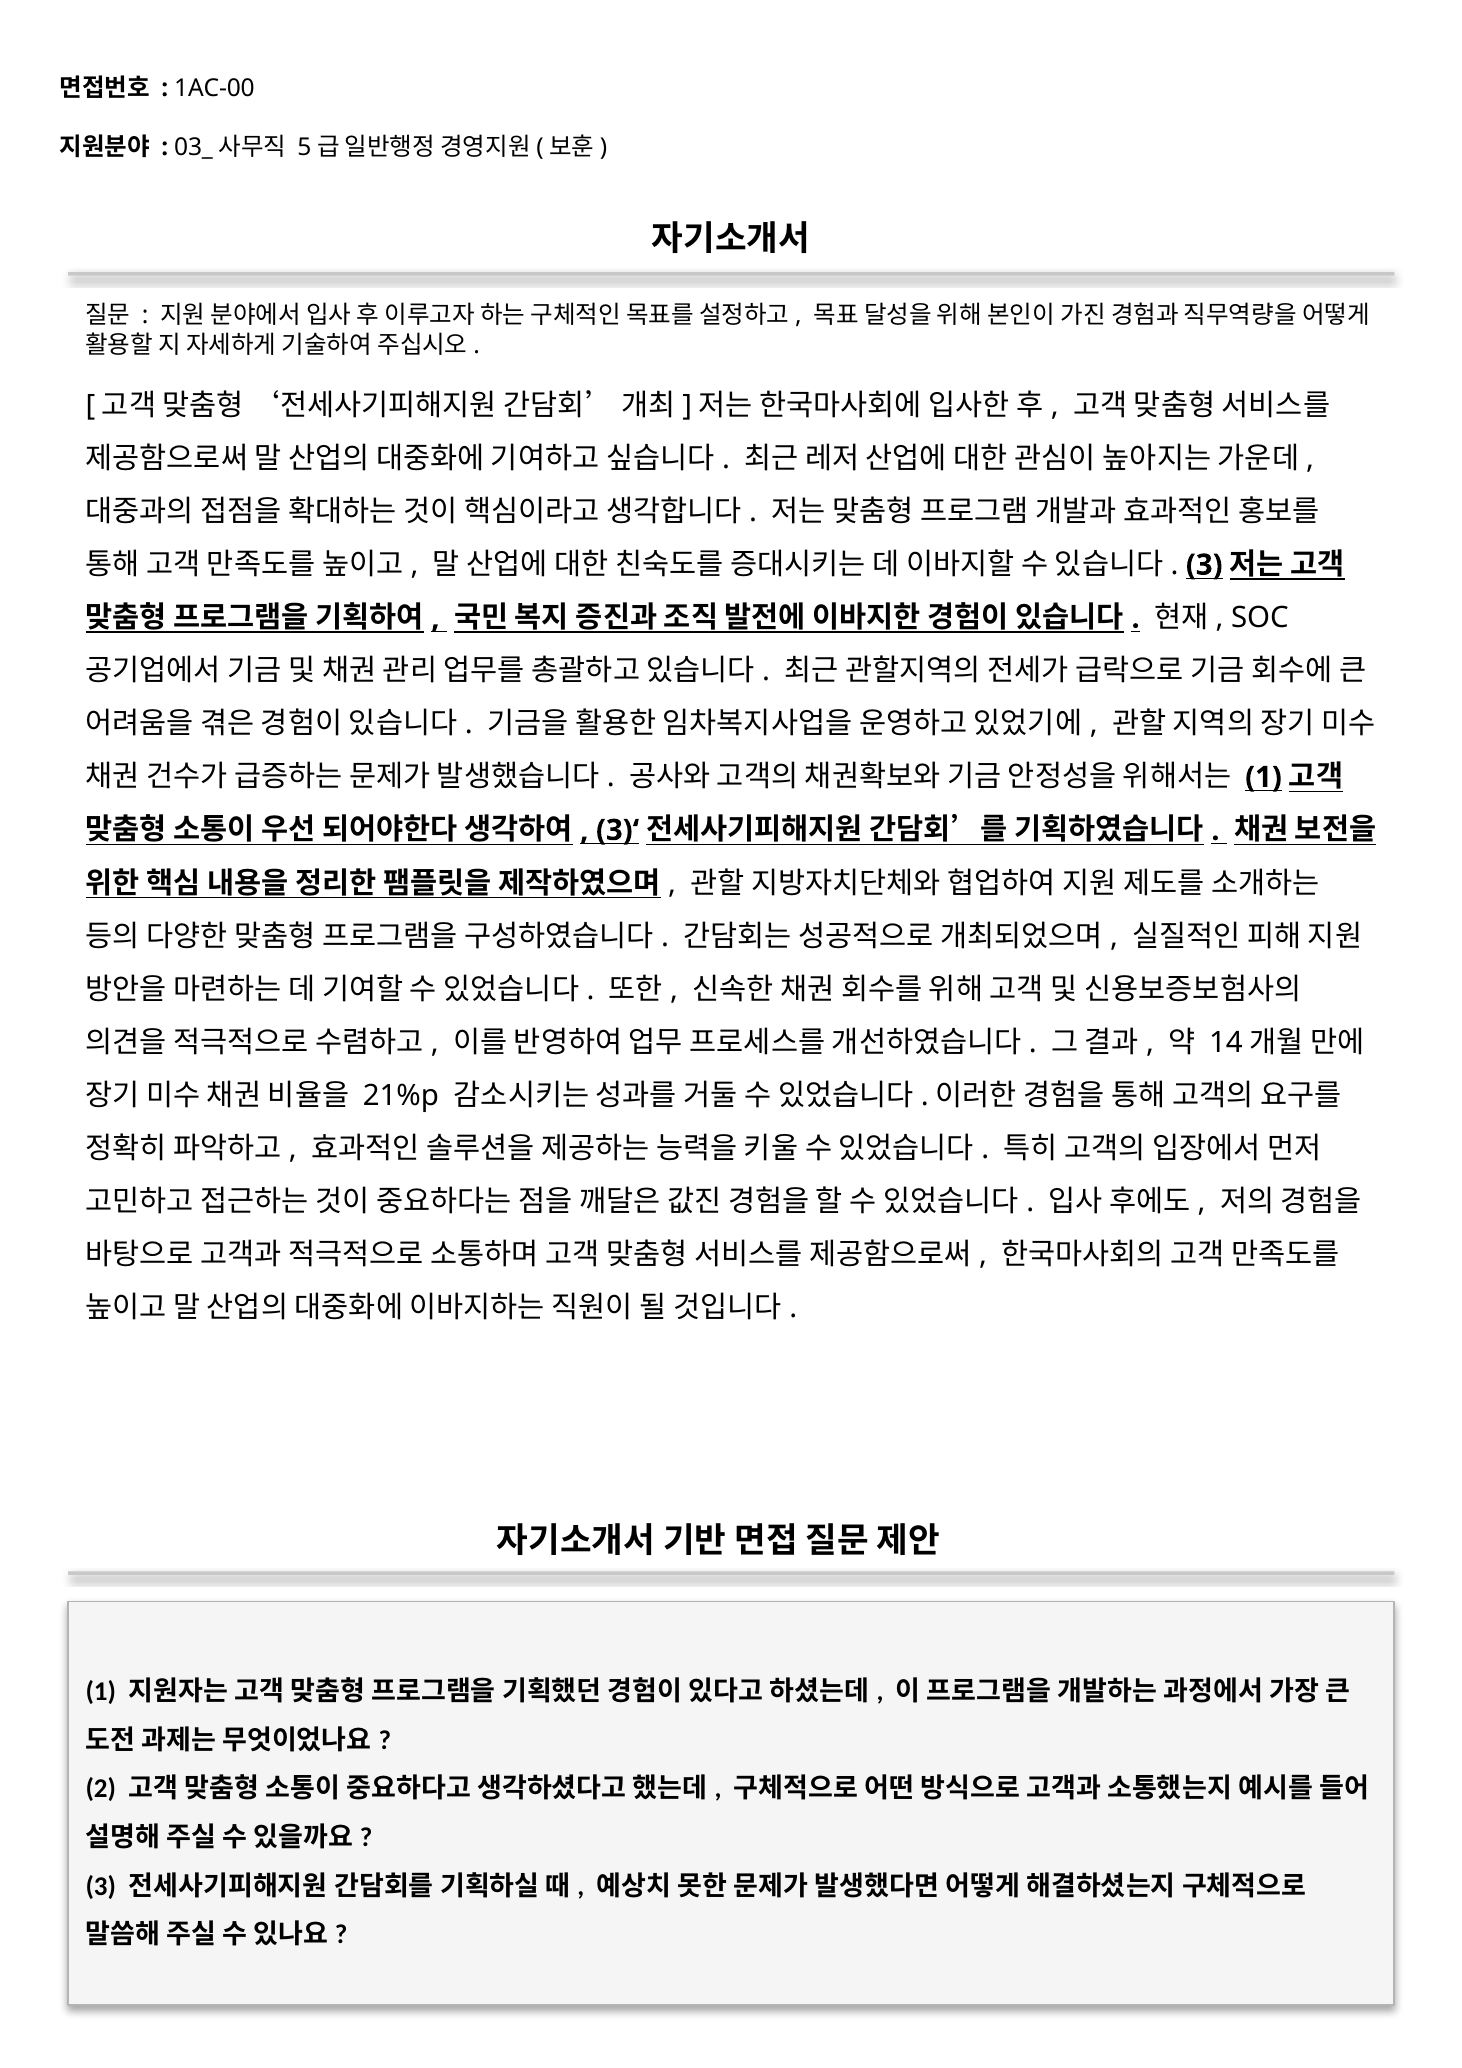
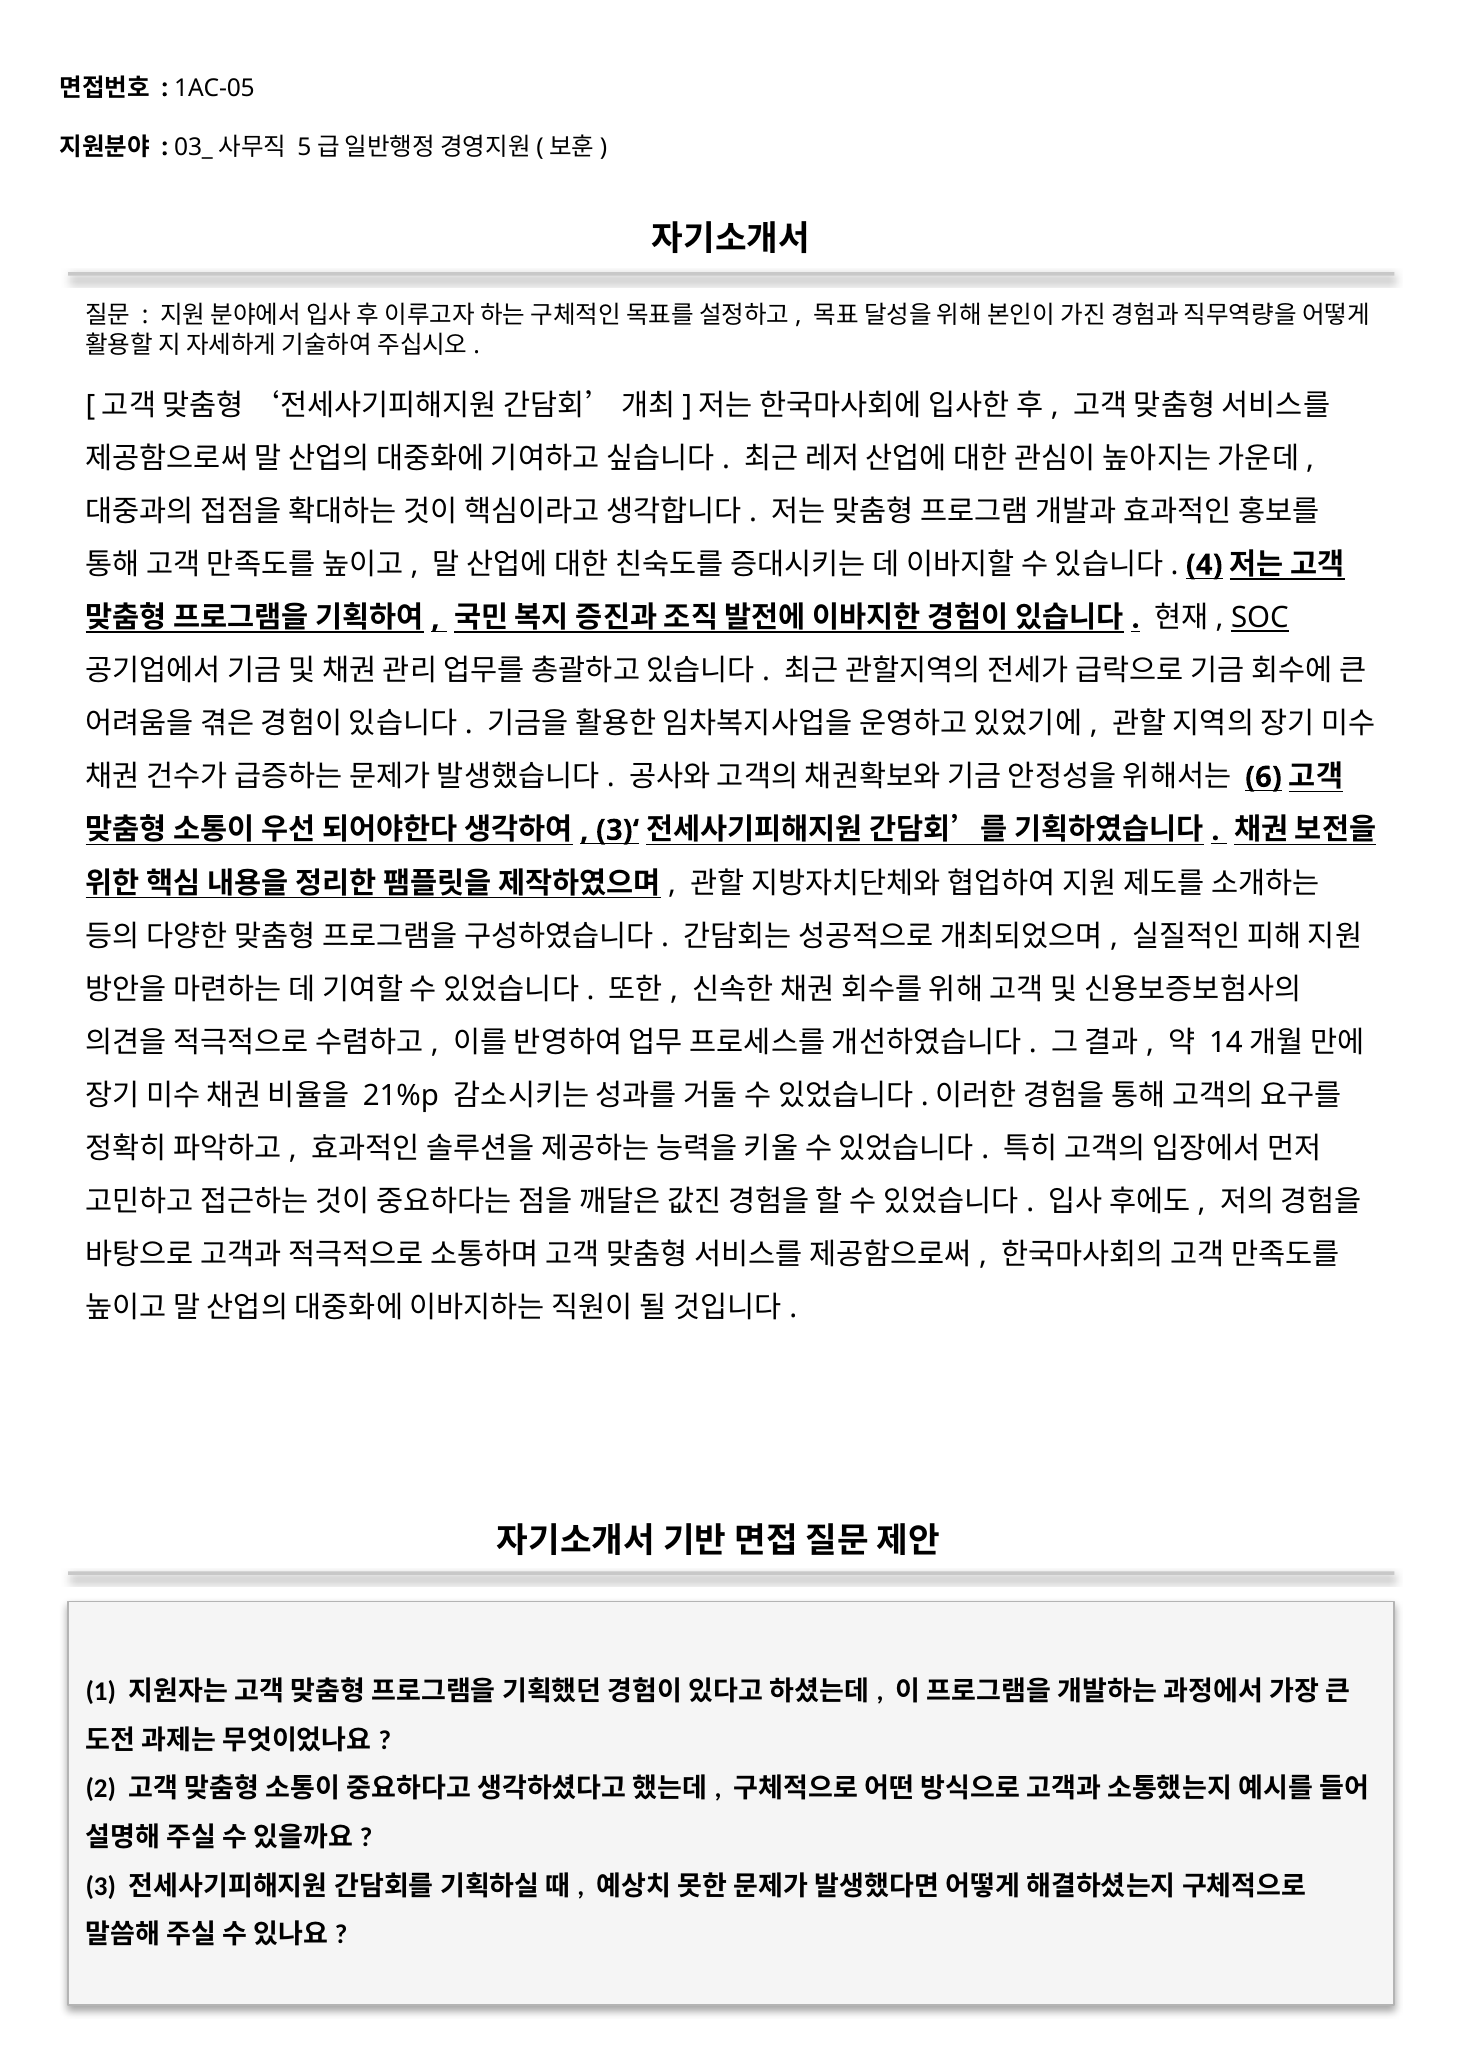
1AC-00: 1AC-00 -> 1AC-05 (214, 88)
3: 3 -> 4 (1204, 565)
SOC underline: none -> present (1260, 618)
1: 1 -> 6 (1264, 777)
